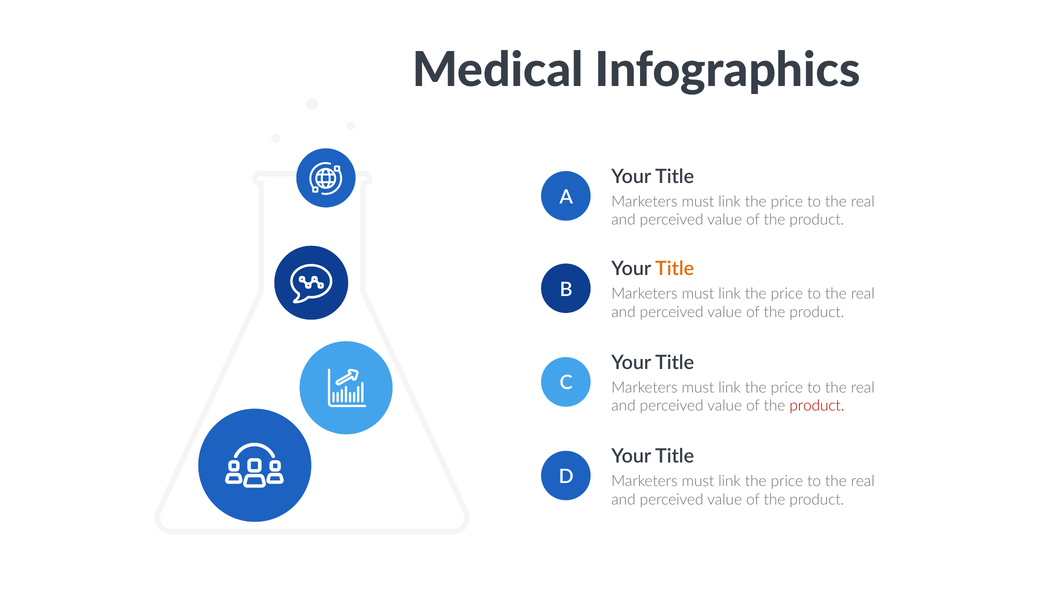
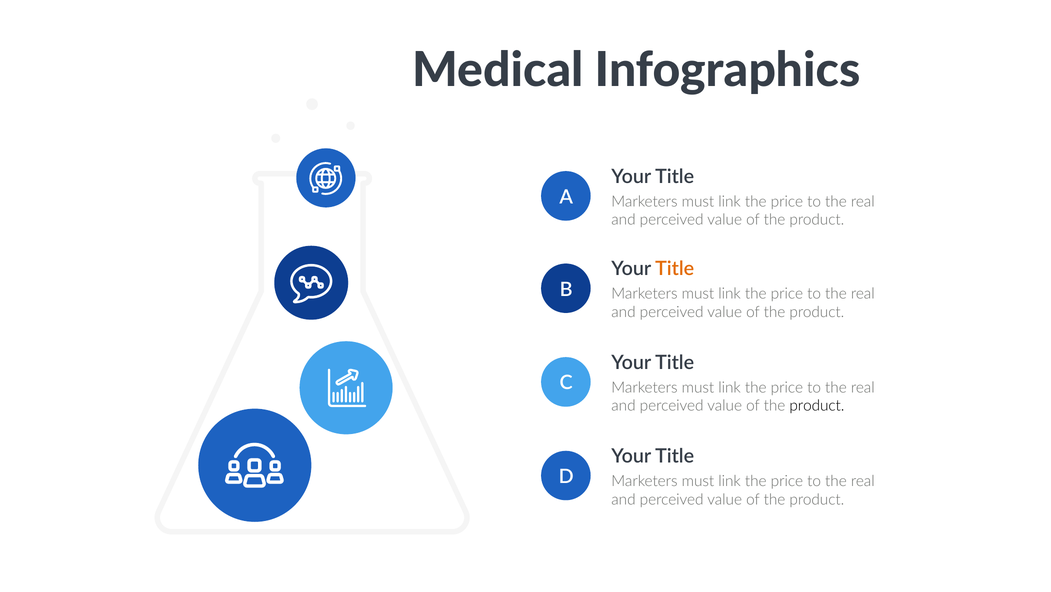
product colour: red -> black (817, 405)
